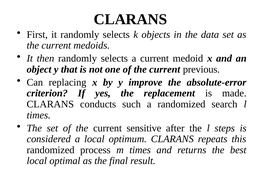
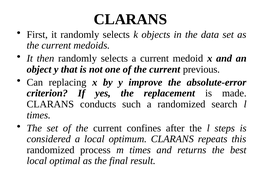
sensitive: sensitive -> confines (144, 129)
